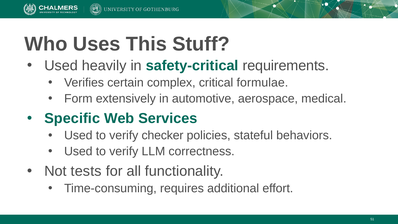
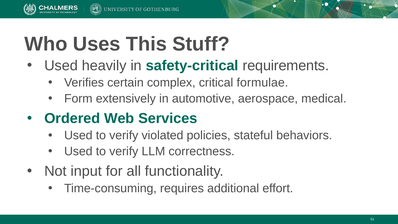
Specific: Specific -> Ordered (72, 118)
checker: checker -> violated (162, 135)
tests: tests -> input (86, 171)
